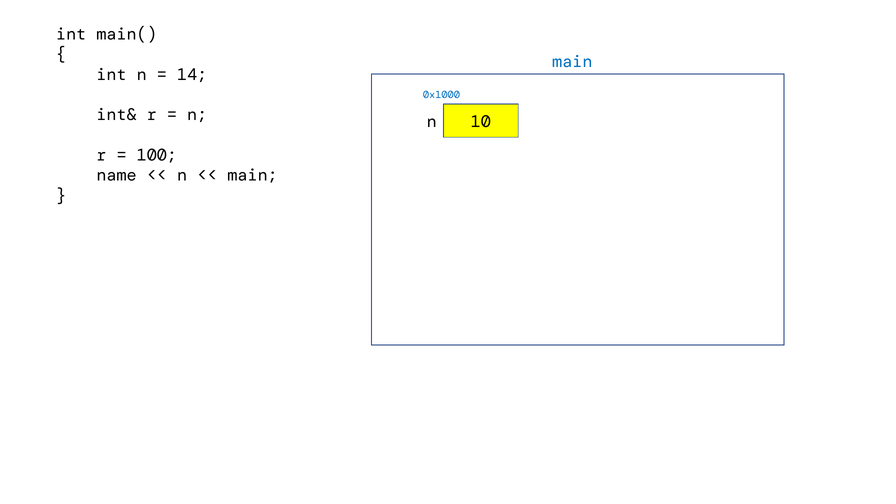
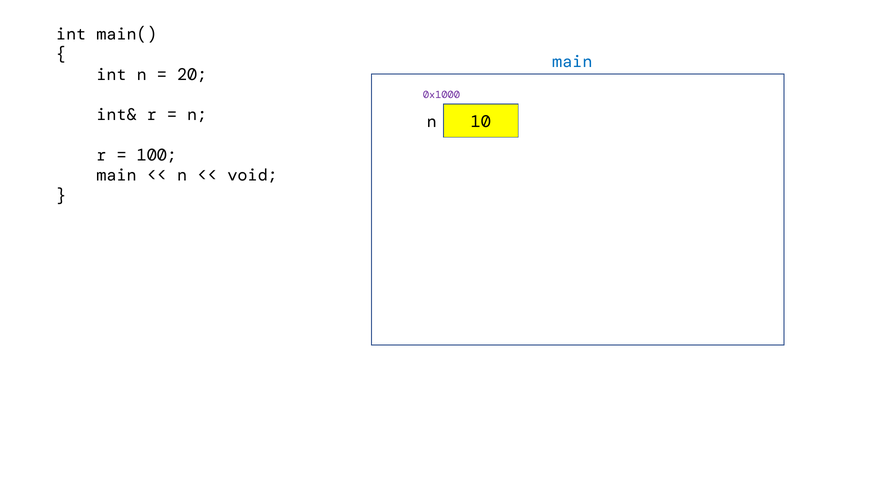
14: 14 -> 20 (192, 75)
0x1000 colour: blue -> purple (441, 95)
name: name -> main (117, 175)
main: main -> void (253, 175)
